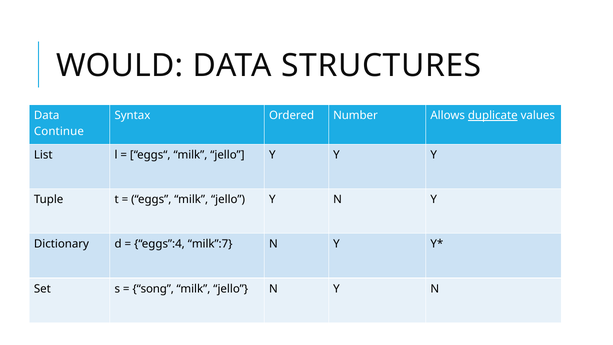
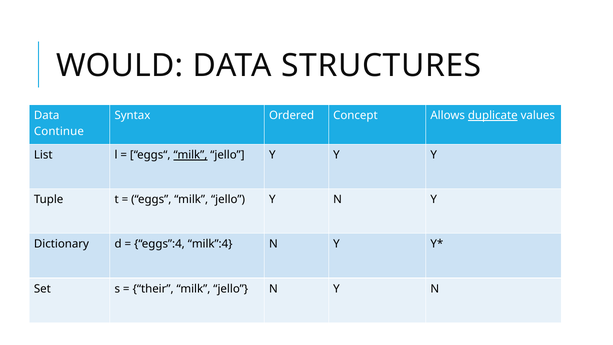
Number: Number -> Concept (355, 116)
milk underline: none -> present (190, 155)
milk”:7: milk”:7 -> milk”:4 (210, 244)
song: song -> their (153, 289)
